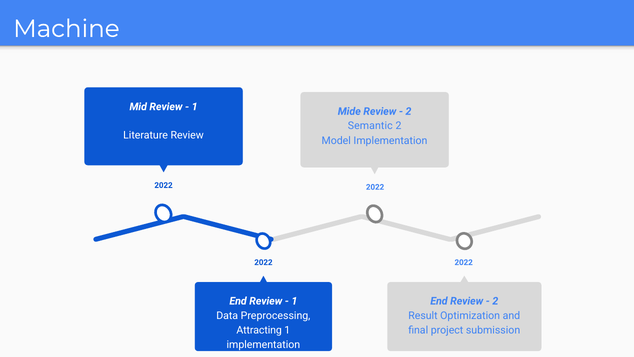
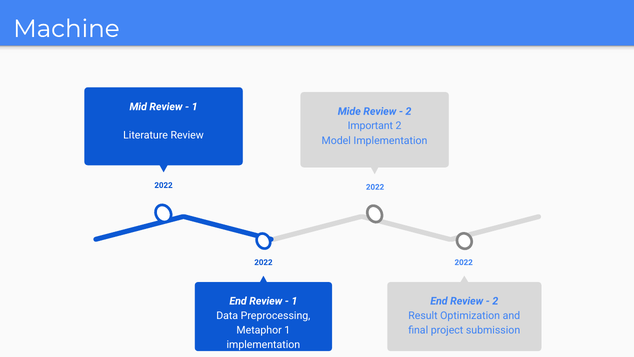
Semantic: Semantic -> Important (370, 126)
Attracting: Attracting -> Metaphor (259, 330)
